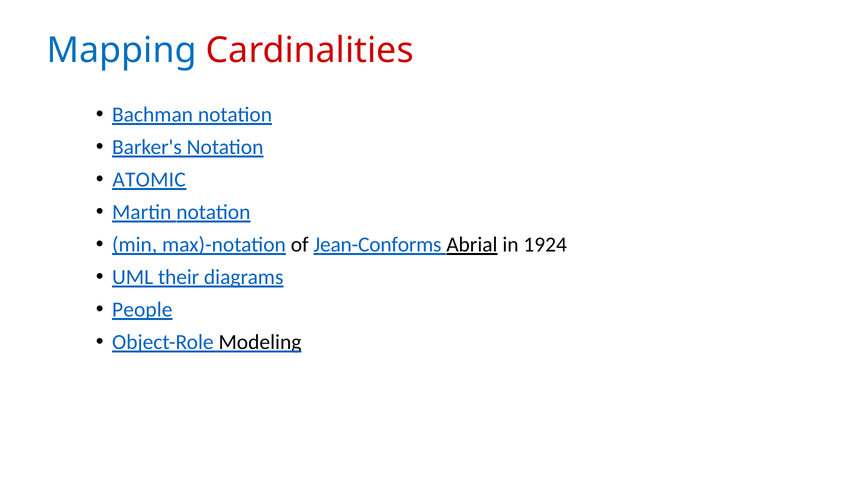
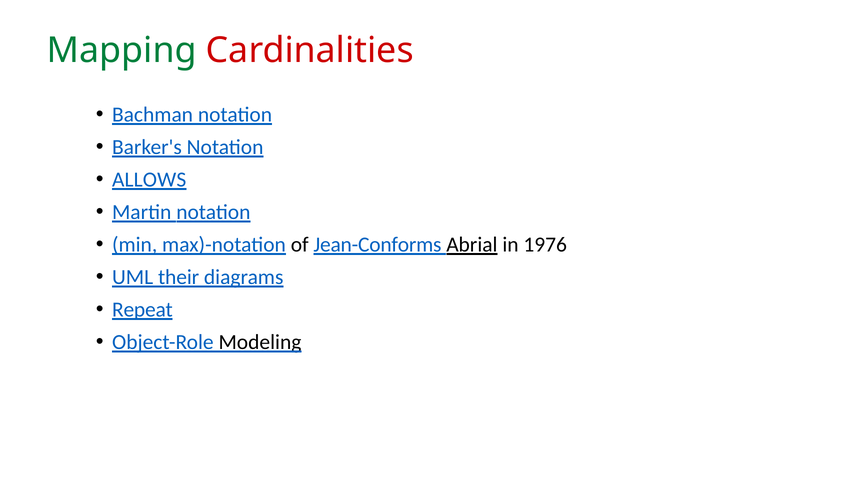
Mapping colour: blue -> green (122, 50)
ATOMIC: ATOMIC -> ALLOWS (149, 180)
1924: 1924 -> 1976 (545, 245)
People: People -> Repeat (142, 310)
